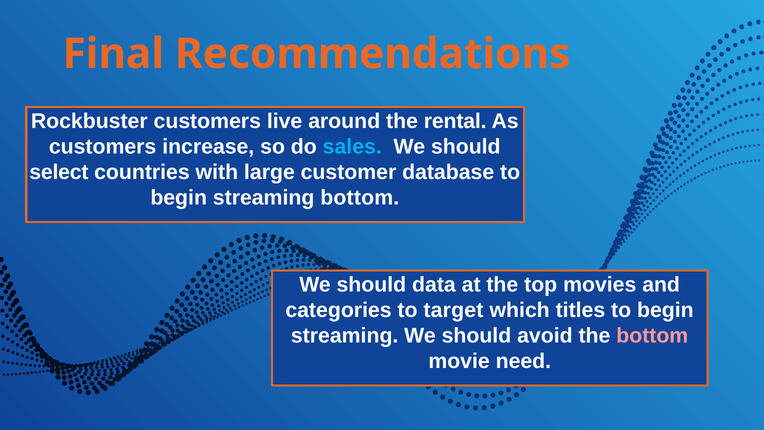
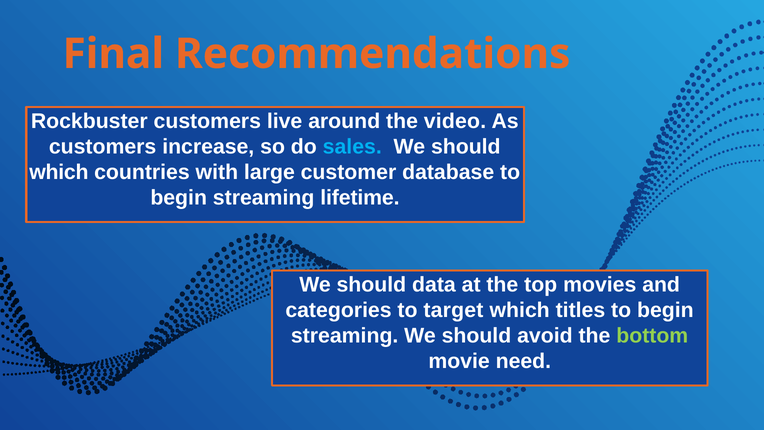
rental: rental -> video (455, 121)
select: select -> which (59, 172)
streaming bottom: bottom -> lifetime (360, 198)
bottom colour: pink -> light green (652, 335)
